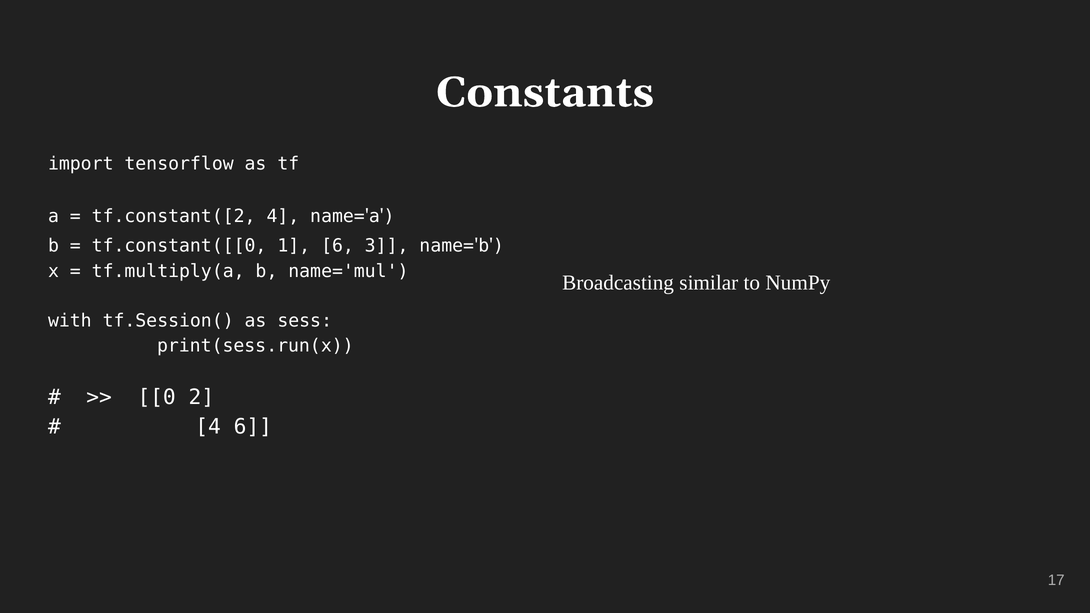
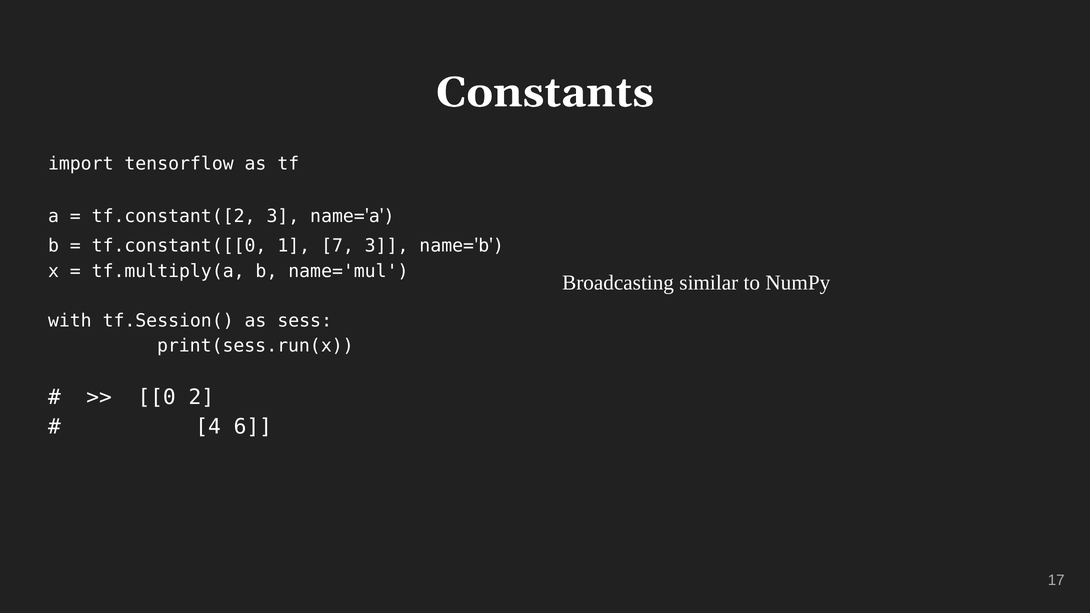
tf.constant([2 4: 4 -> 3 (283, 217)
1 6: 6 -> 7 (338, 246)
